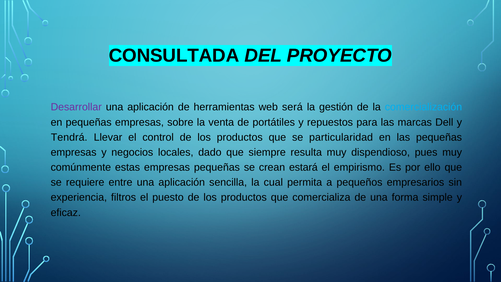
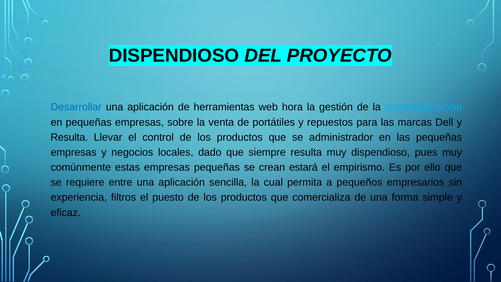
CONSULTADA: CONSULTADA -> DISPENDIOSO (174, 56)
Desarrollar colour: purple -> blue (76, 107)
será: será -> hora (292, 107)
Tendrá: Tendrá -> Resulta (69, 137)
particularidad: particularidad -> administrador (341, 137)
